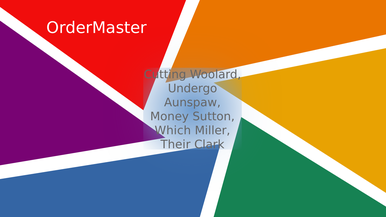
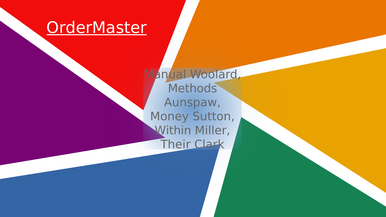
OrderMaster underline: none -> present (97, 28)
Cutting: Cutting -> Manual (165, 74)
Undergo: Undergo -> Methods (193, 88)
Which: Which -> Within (173, 130)
